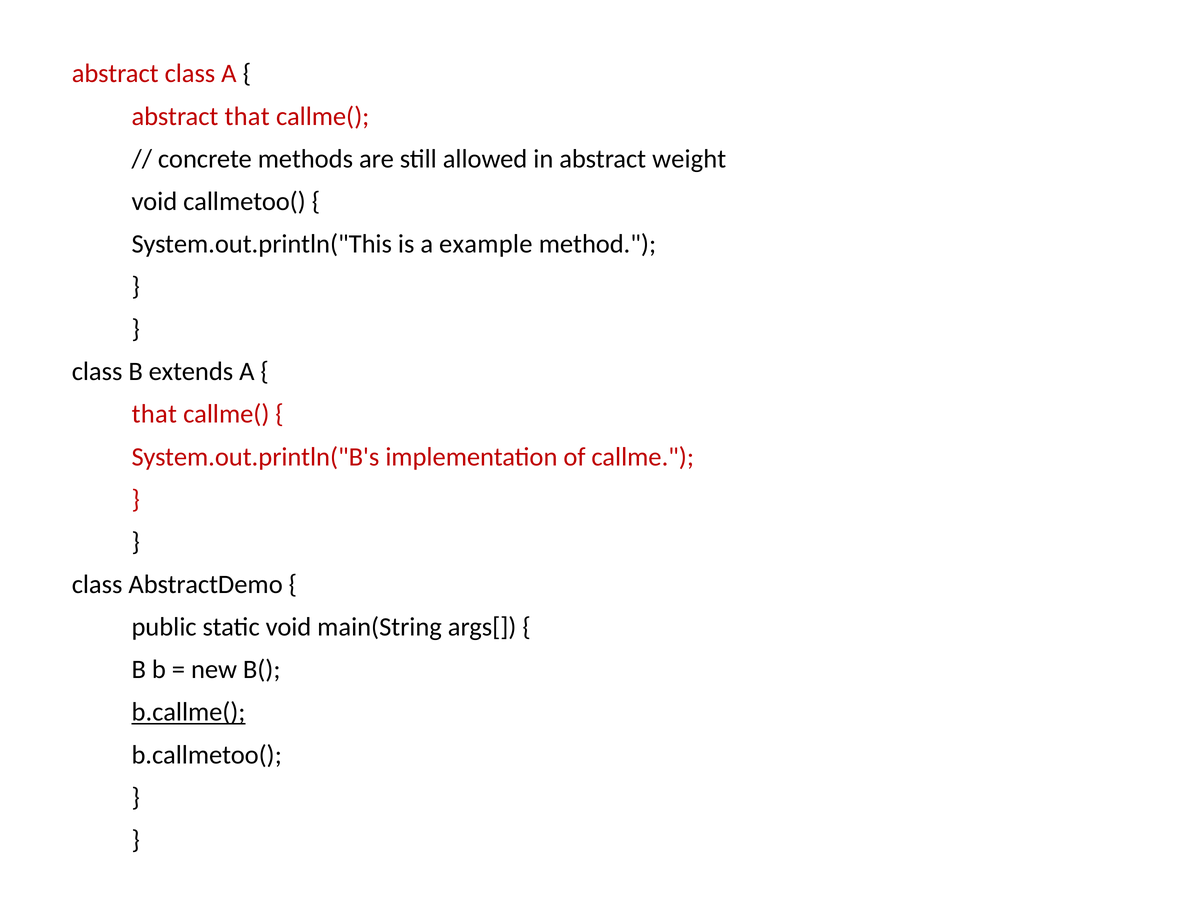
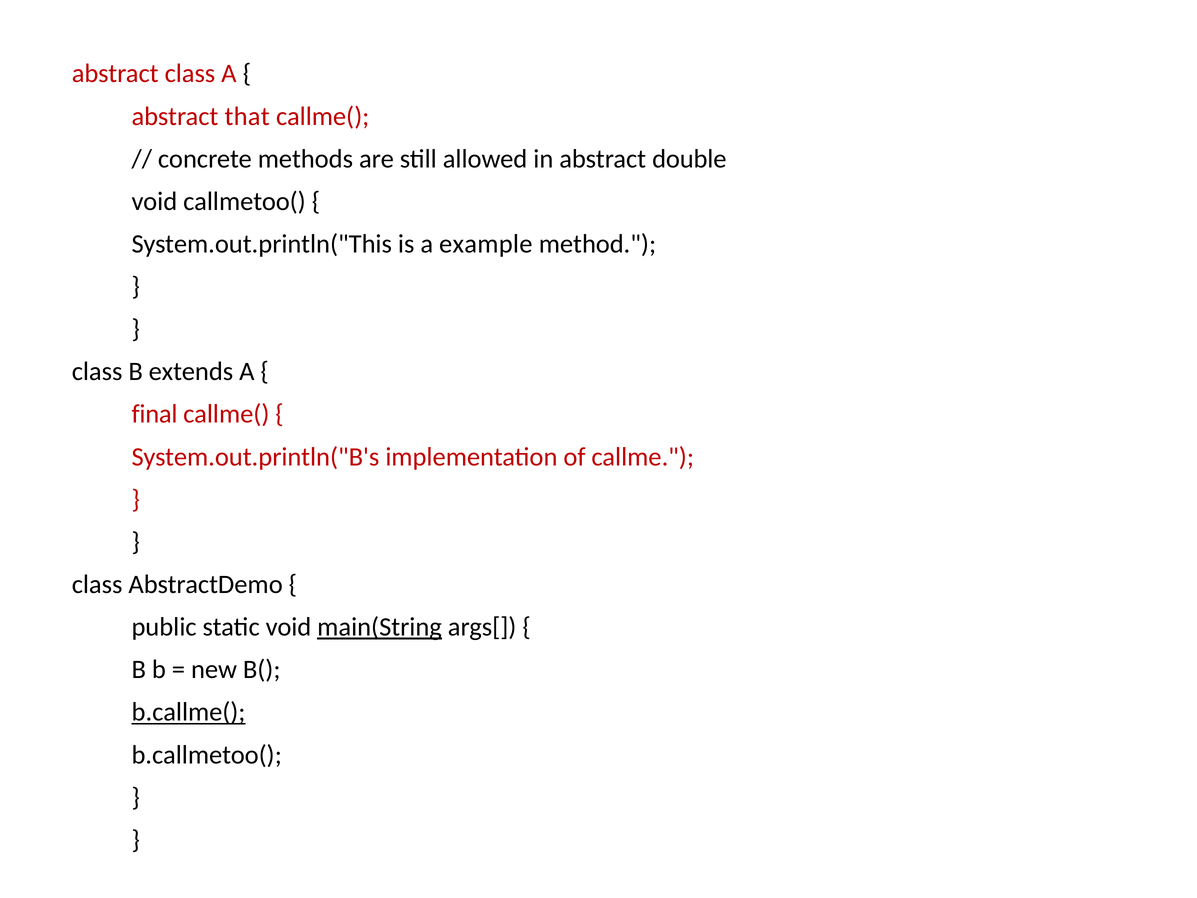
weight: weight -> double (689, 159)
that: that -> final (155, 414)
main(String underline: none -> present (380, 627)
